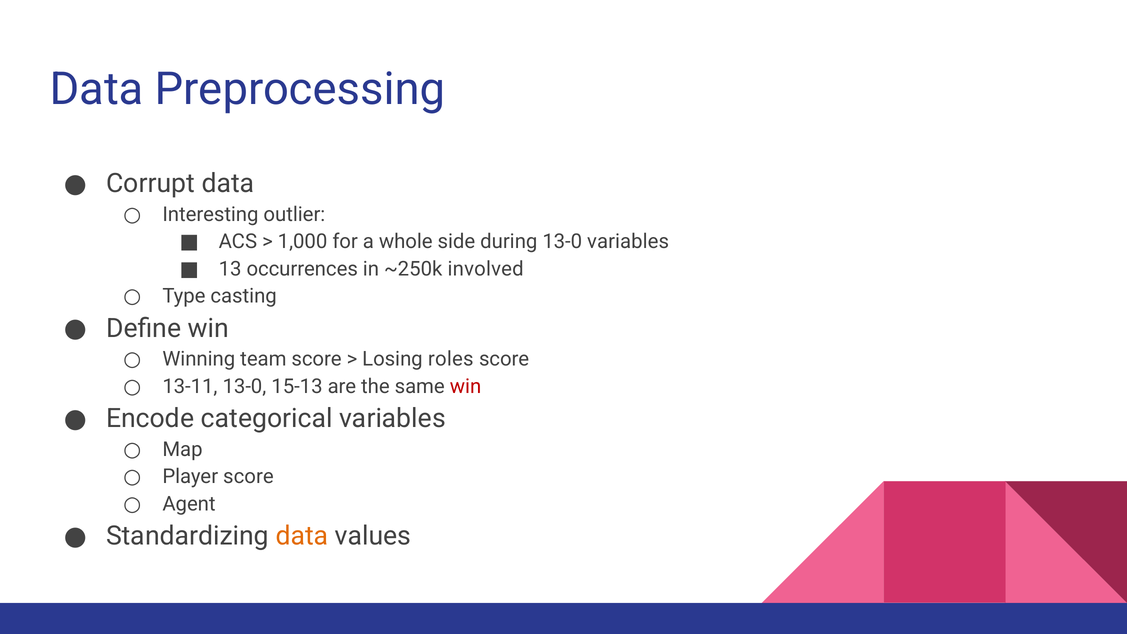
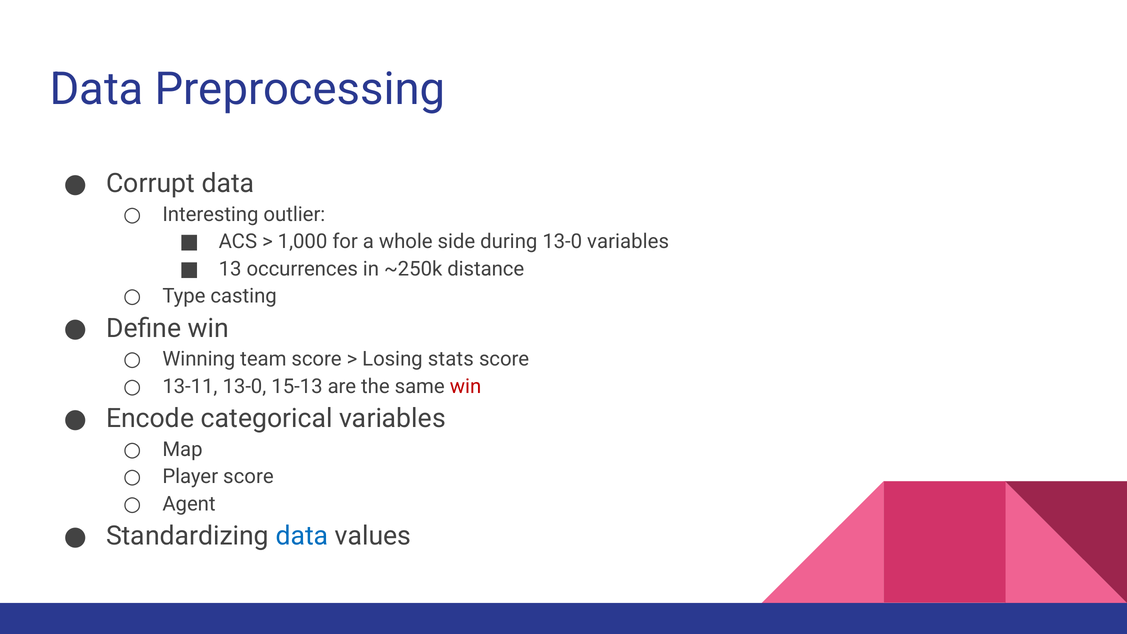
involved: involved -> distance (486, 269)
roles: roles -> stats (451, 359)
data colour: orange -> blue (302, 536)
